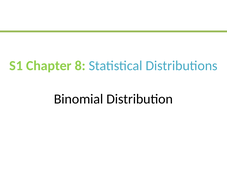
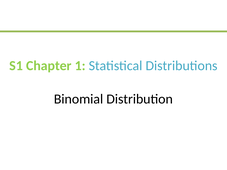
8: 8 -> 1 (80, 66)
